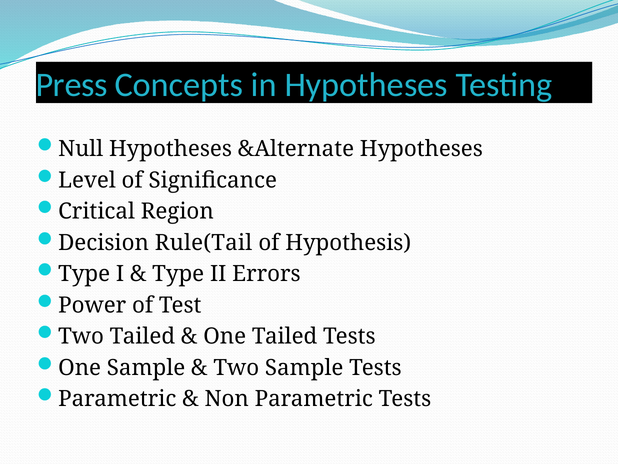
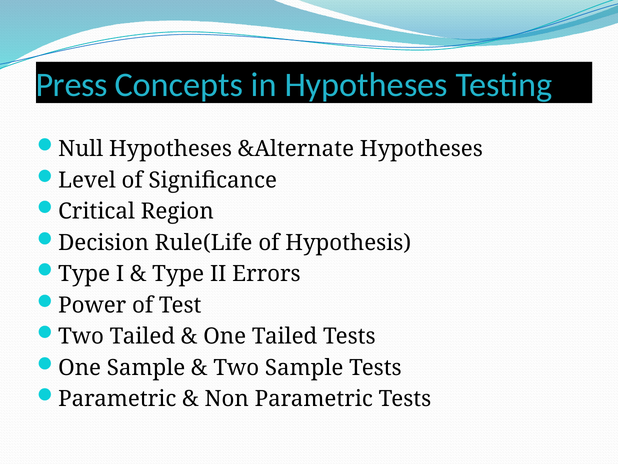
Rule(Tail: Rule(Tail -> Rule(Life (204, 242)
